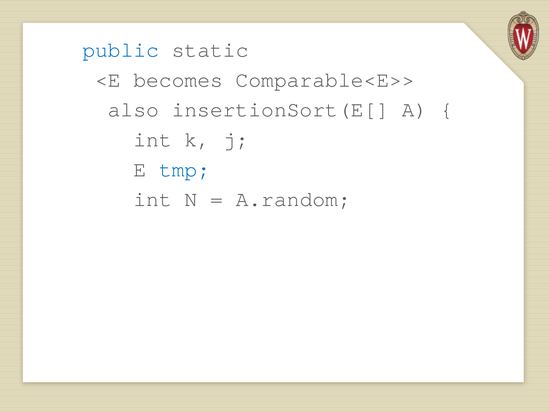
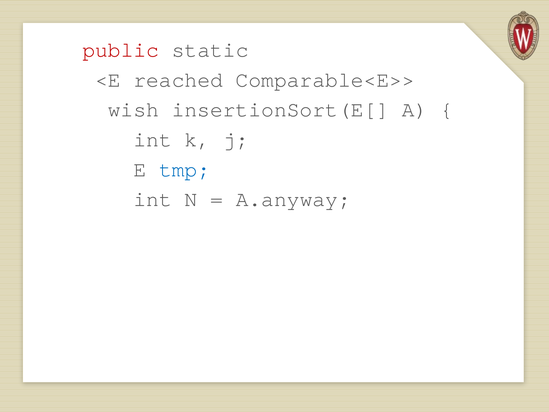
public colour: blue -> red (121, 50)
becomes: becomes -> reached (178, 80)
also: also -> wish (133, 110)
A.random: A.random -> A.anyway (293, 199)
